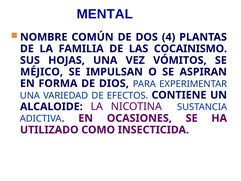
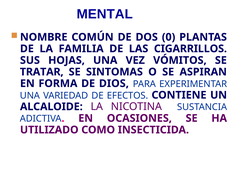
4: 4 -> 0 (169, 37)
COCAINISMO: COCAINISMO -> CIGARRILLOS (190, 49)
MÉJICO: MÉJICO -> TRATAR (42, 72)
IMPULSAN: IMPULSAN -> SINTOMAS (114, 72)
